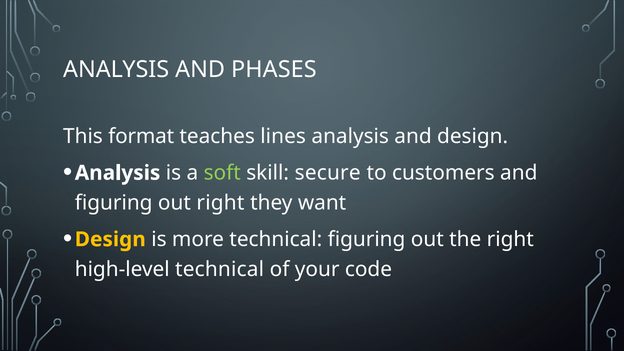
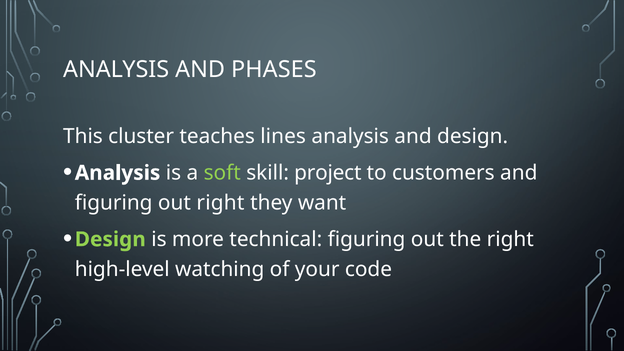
format: format -> cluster (141, 136)
secure: secure -> project (328, 173)
Design colour: yellow -> light green (110, 239)
high-level technical: technical -> watching (220, 269)
